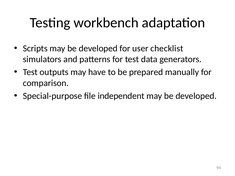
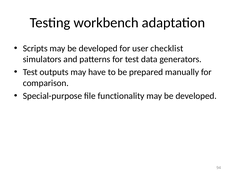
independent: independent -> functionality (121, 96)
